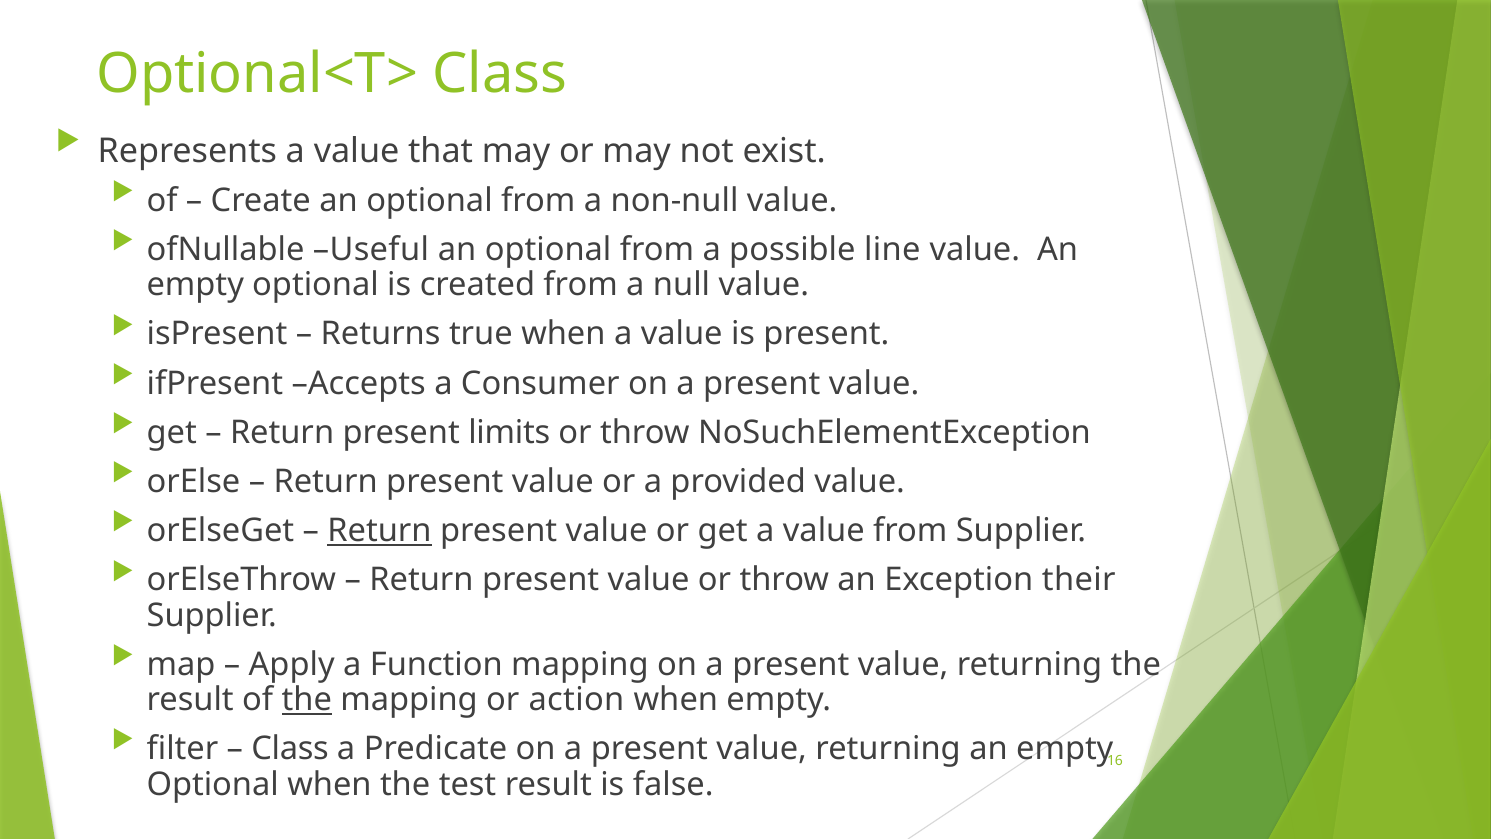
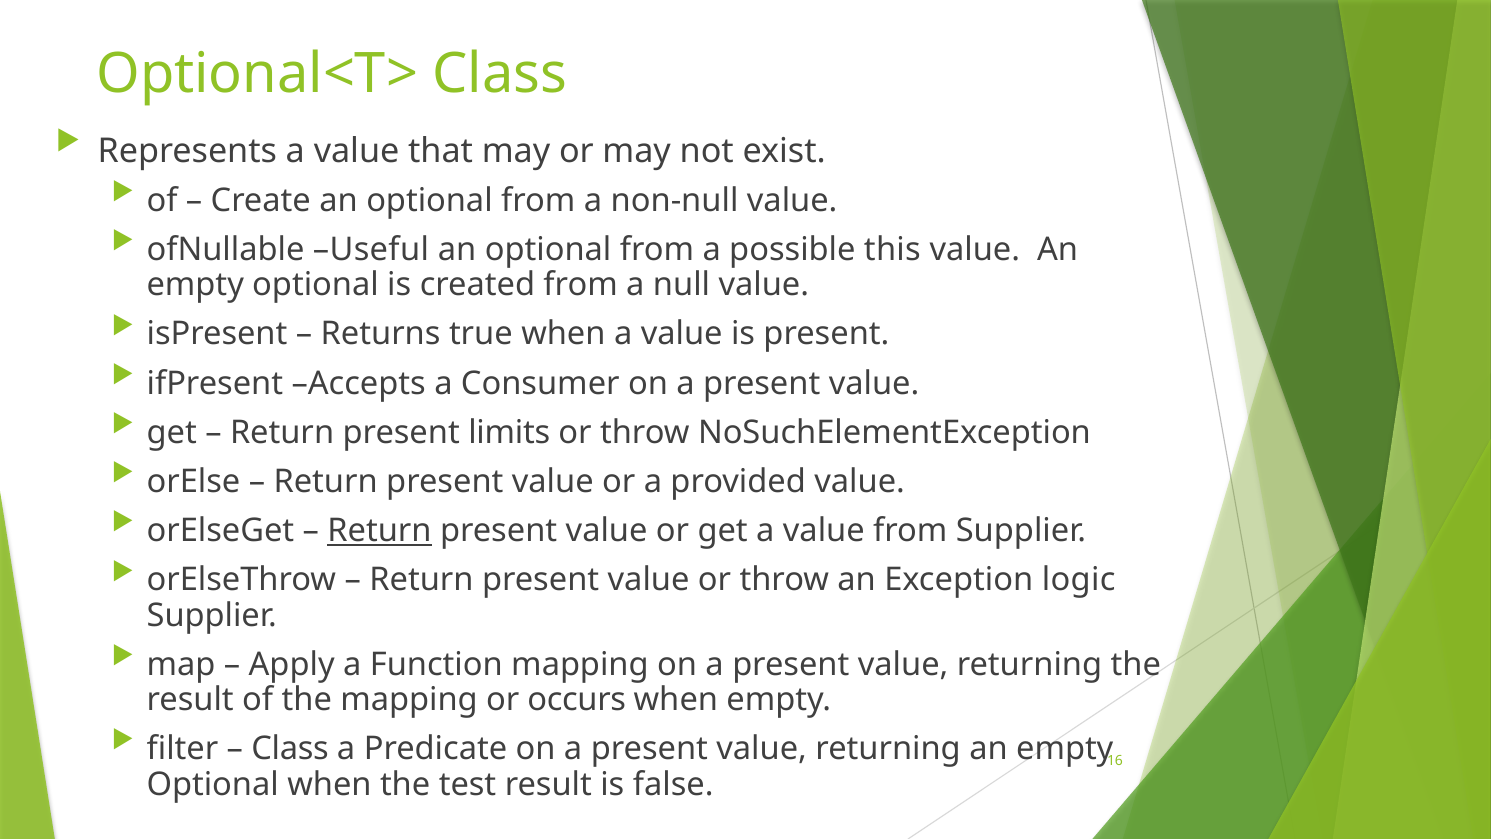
line: line -> this (892, 250)
their: their -> logic (1079, 580)
the underline: present -> none (307, 700)
action: action -> occurs (577, 700)
